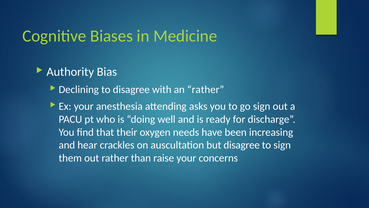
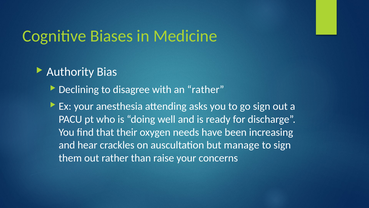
but disagree: disagree -> manage (242, 145)
